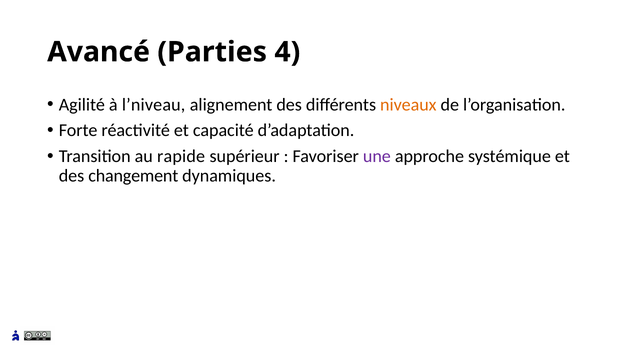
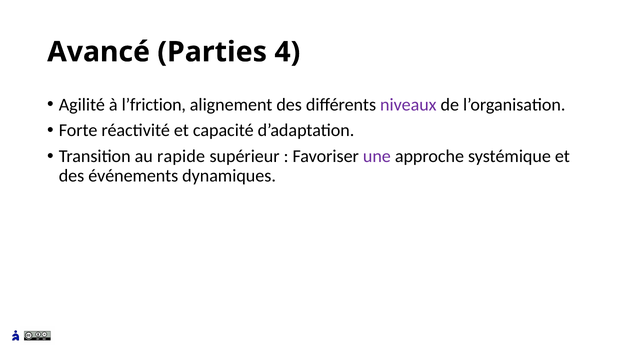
l’niveau: l’niveau -> l’friction (154, 105)
niveaux colour: orange -> purple (408, 105)
changement: changement -> événements (133, 176)
